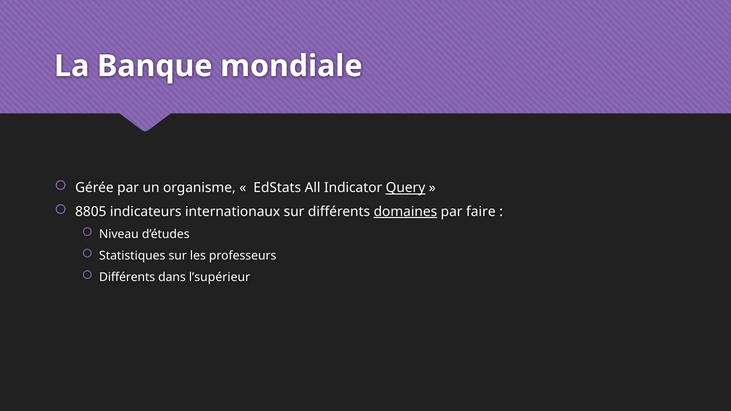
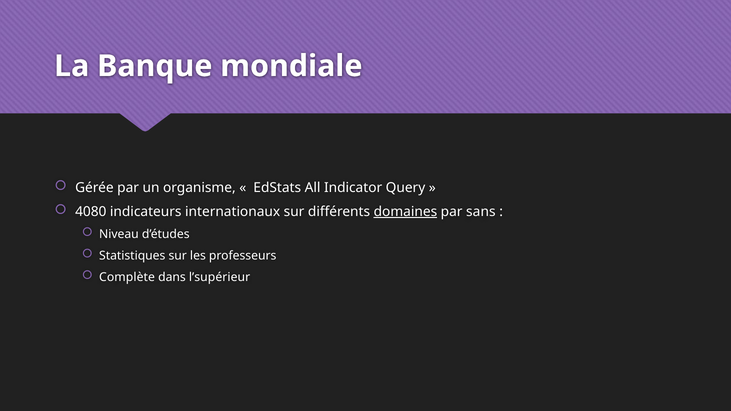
Query underline: present -> none (405, 188)
8805: 8805 -> 4080 (91, 212)
faire: faire -> sans (481, 212)
Différents: Différents -> Complète (127, 278)
